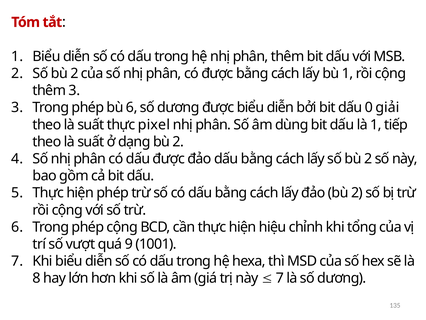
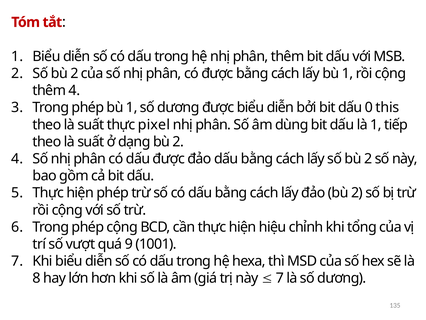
thêm 3: 3 -> 4 (74, 90)
phép bù 6: 6 -> 1 (132, 107)
giải: giải -> this (387, 107)
